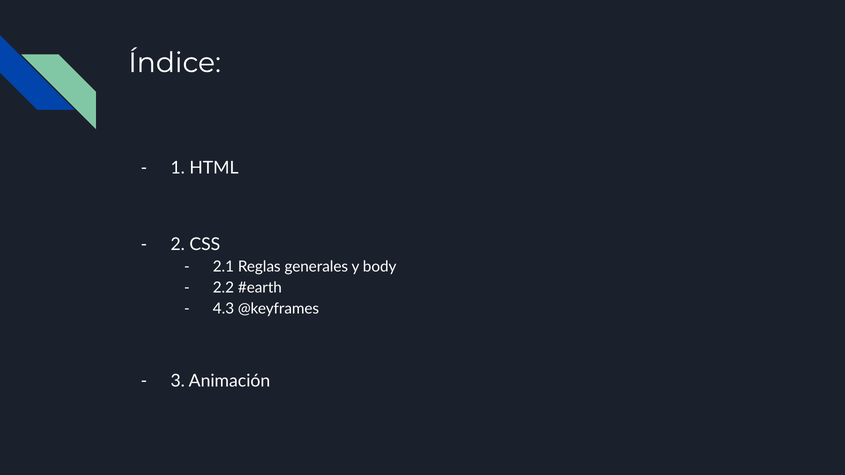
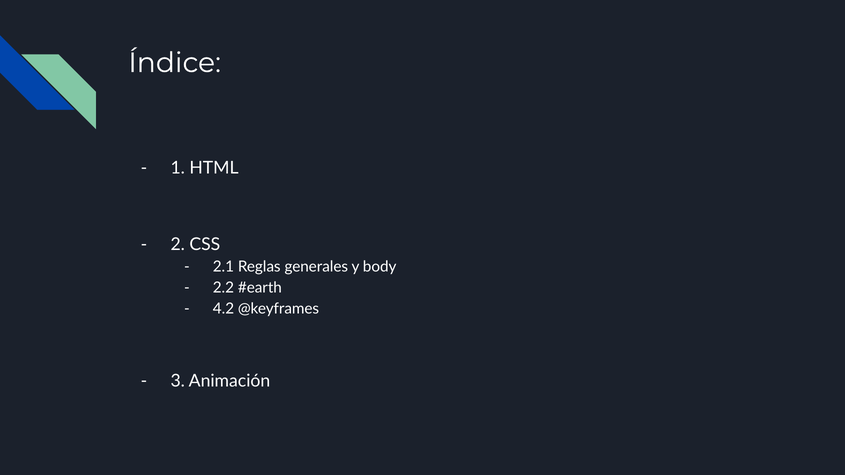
4.3: 4.3 -> 4.2 (223, 309)
